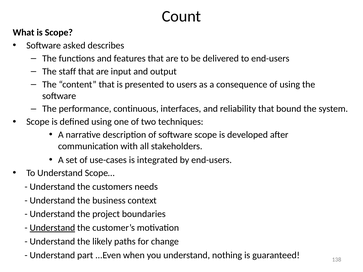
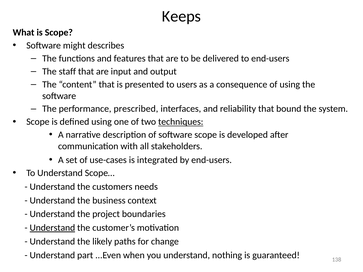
Count: Count -> Keeps (181, 16)
asked: asked -> might (74, 45)
continuous: continuous -> prescribed (136, 109)
techniques underline: none -> present (181, 122)
